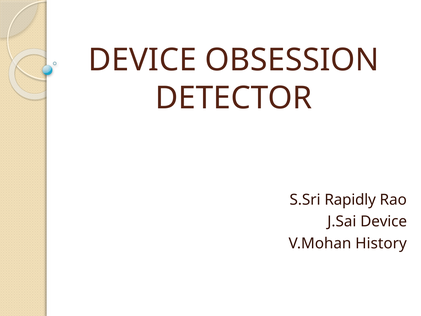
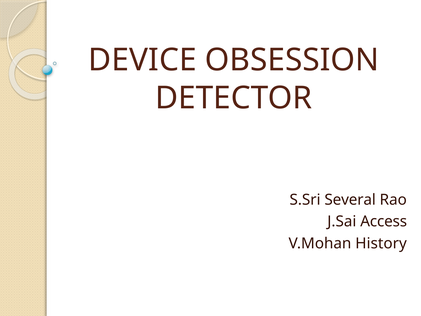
Rapidly: Rapidly -> Several (350, 200)
J.Sai Device: Device -> Access (384, 221)
